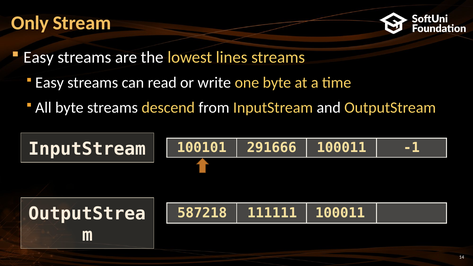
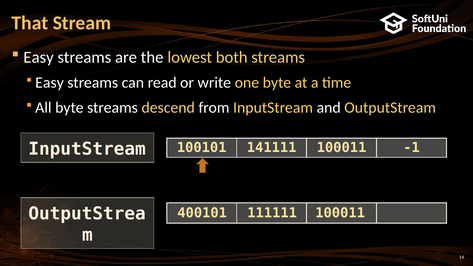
Only: Only -> That (30, 23)
lines: lines -> both (232, 57)
291666: 291666 -> 141111 (272, 148)
587218: 587218 -> 400101 (202, 213)
